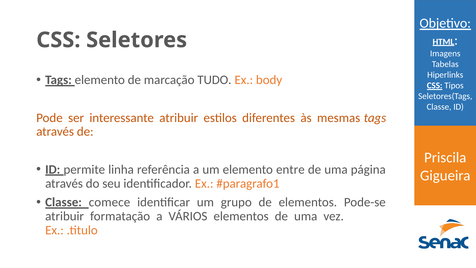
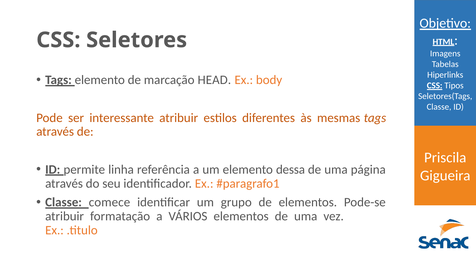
TUDO: TUDO -> HEAD (214, 80)
entre: entre -> dessa (290, 169)
